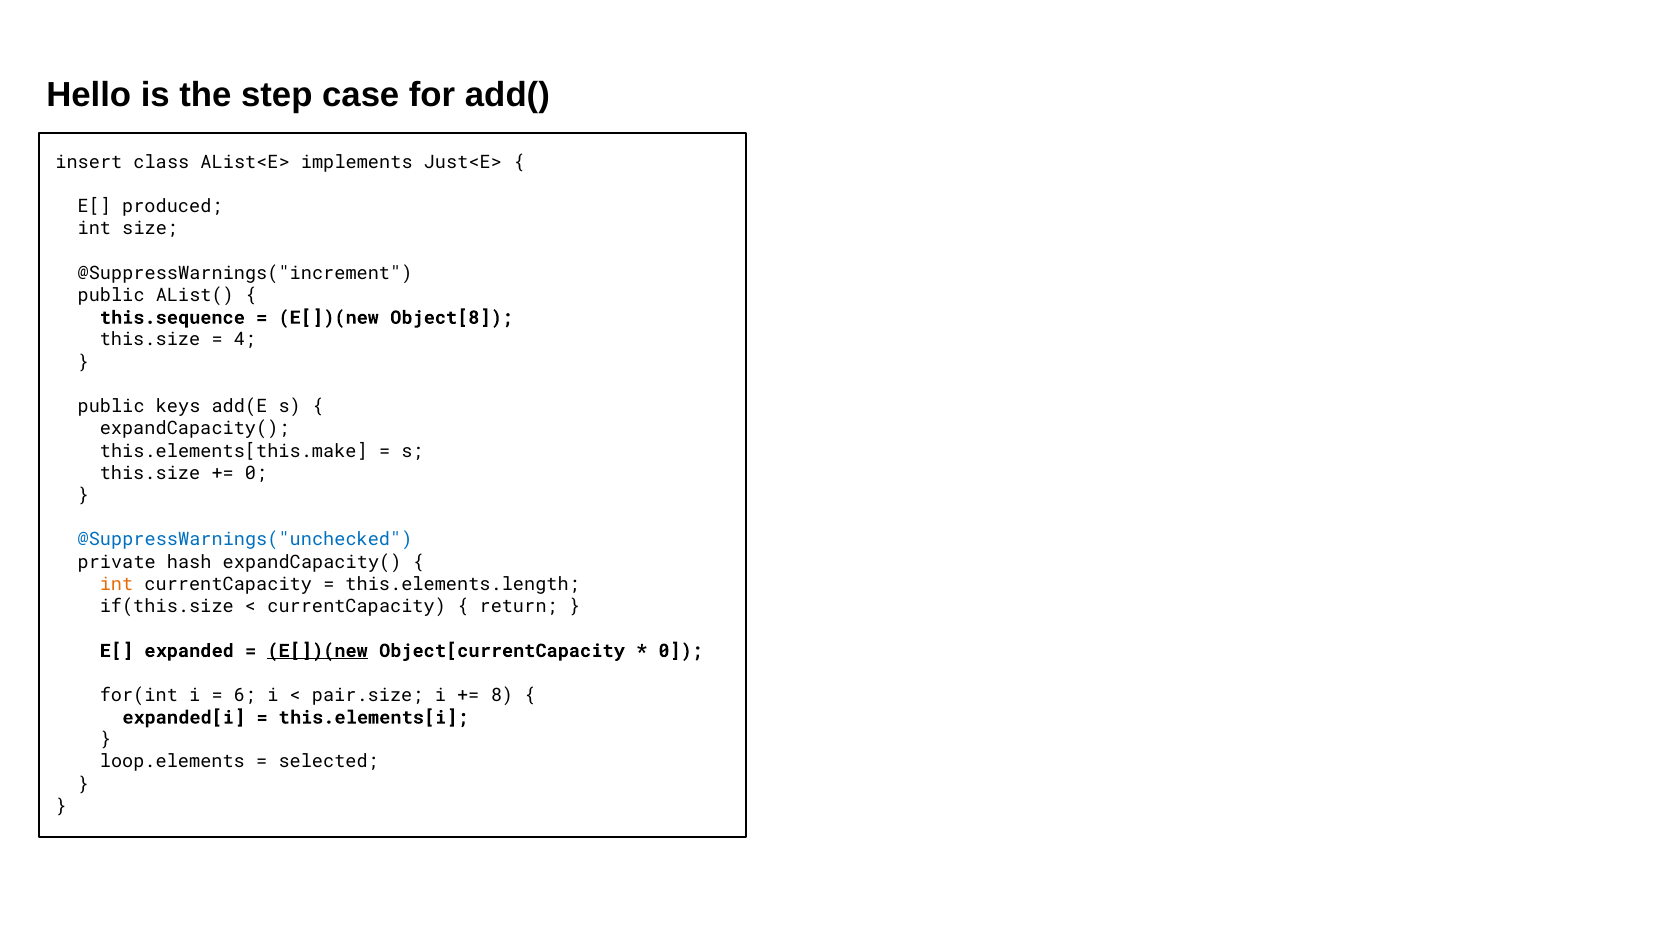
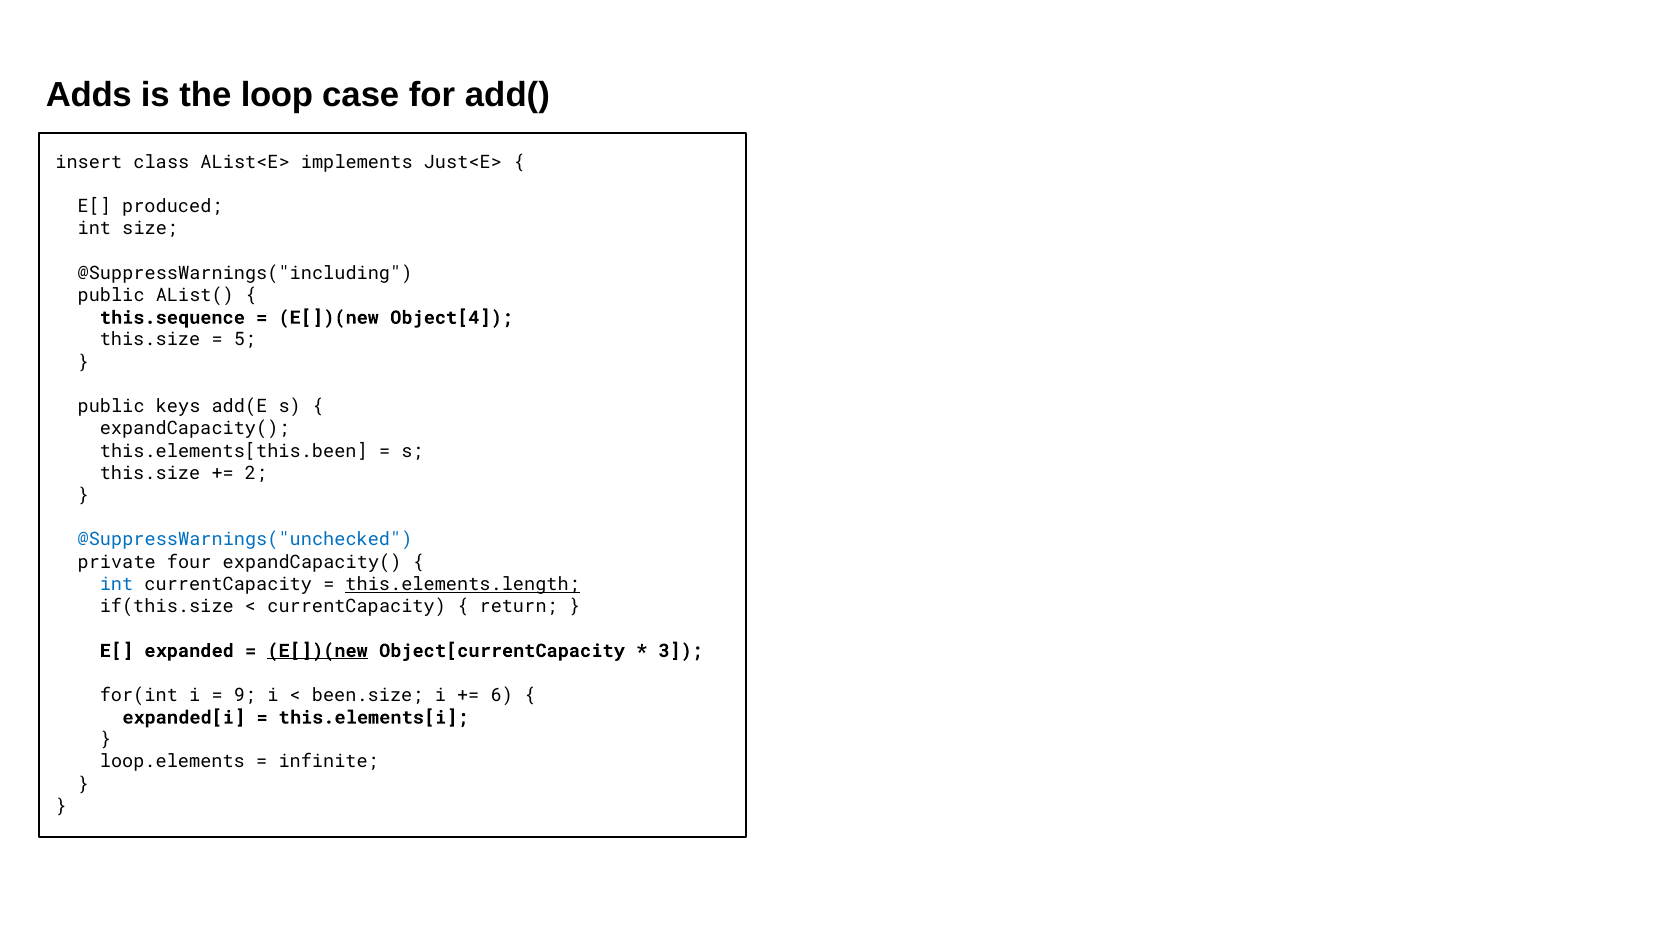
Hello: Hello -> Adds (89, 95)
step: step -> loop (277, 95)
@SuppressWarnings("increment: @SuppressWarnings("increment -> @SuppressWarnings("including (245, 273)
Object[8: Object[8 -> Object[4 (452, 318)
4: 4 -> 5 (245, 340)
this.elements[this.make: this.elements[this.make -> this.elements[this.been (234, 451)
0: 0 -> 2 (256, 473)
hash: hash -> four (189, 562)
int colour: orange -> blue (117, 584)
this.elements.length underline: none -> present (463, 584)
0: 0 -> 3 (681, 651)
6: 6 -> 9 (245, 695)
pair.size: pair.size -> been.size (368, 695)
8: 8 -> 6 (502, 695)
selected: selected -> infinite (329, 762)
